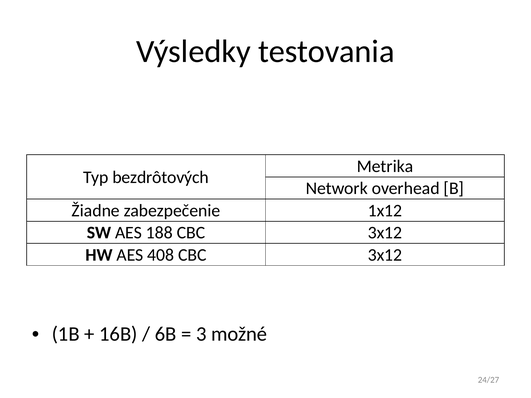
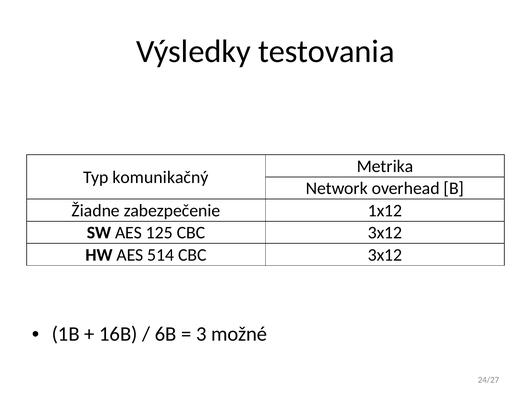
bezdrôtových: bezdrôtových -> komunikačný (161, 177)
188: 188 -> 125 (159, 233)
408: 408 -> 514 (161, 255)
